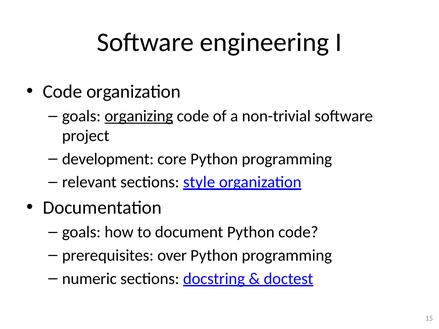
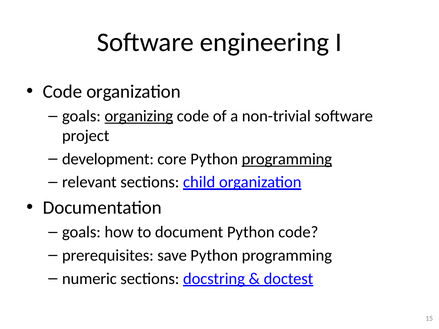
programming underline: none -> present (287, 159)
style: style -> child (199, 182)
over: over -> save (172, 256)
